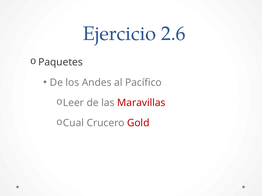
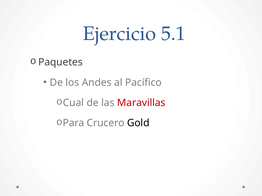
2.6: 2.6 -> 5.1 (173, 34)
Leer: Leer -> Cual (73, 103)
Cual: Cual -> Para (74, 123)
Gold colour: red -> black (138, 123)
